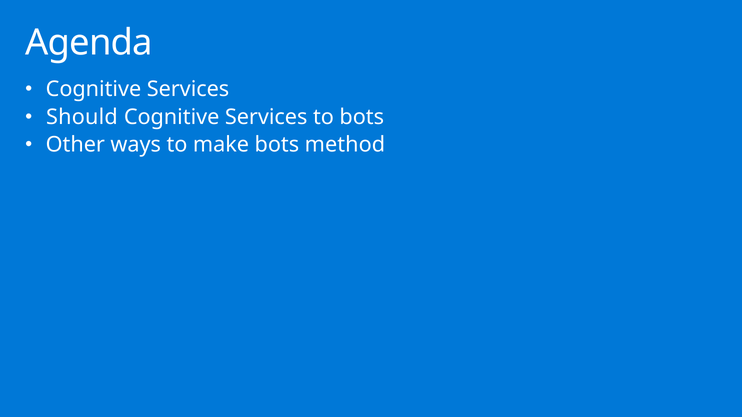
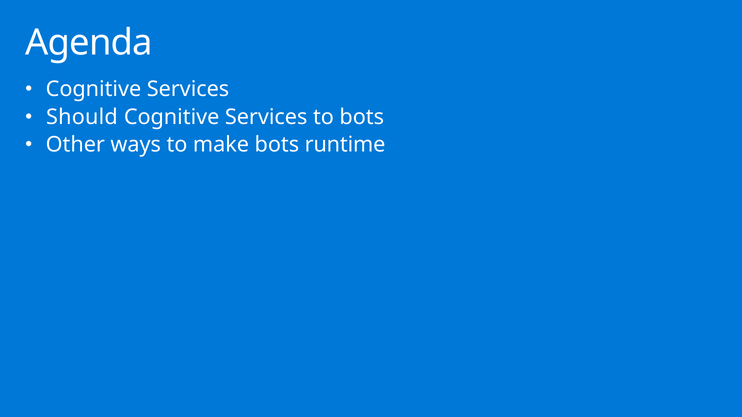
method: method -> runtime (345, 145)
